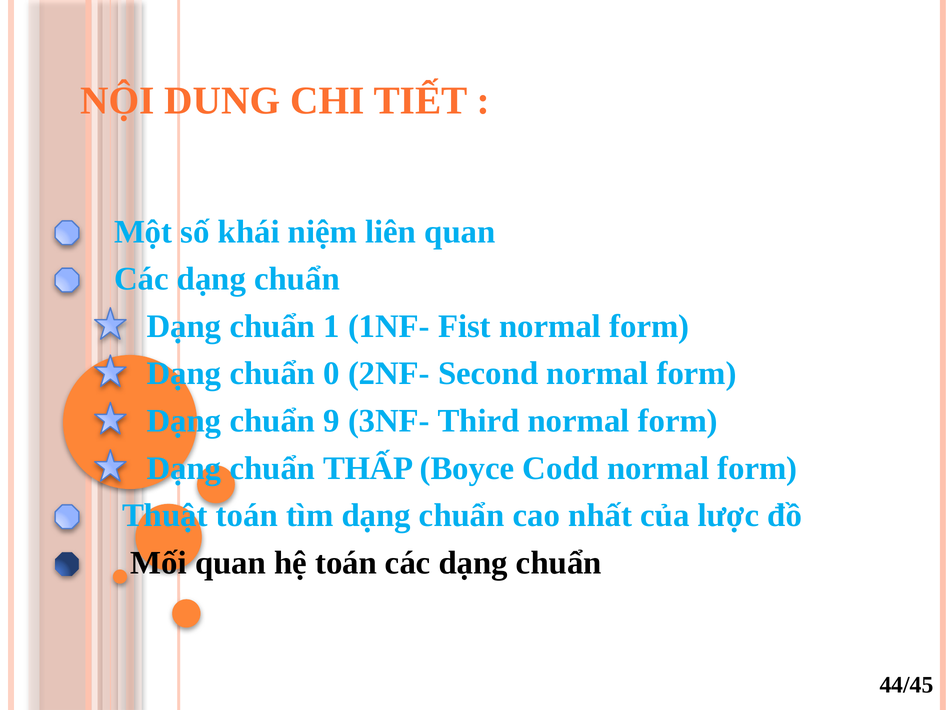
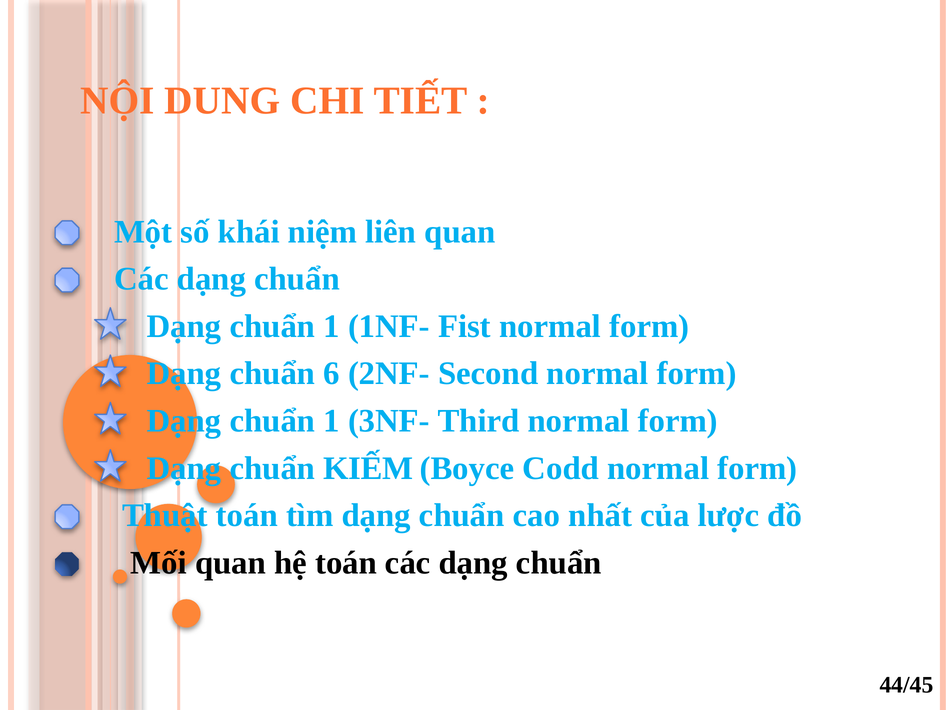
0: 0 -> 6 (332, 373)
9: 9 -> 1 (332, 421)
THẤP: THẤP -> KIẾM (368, 468)
